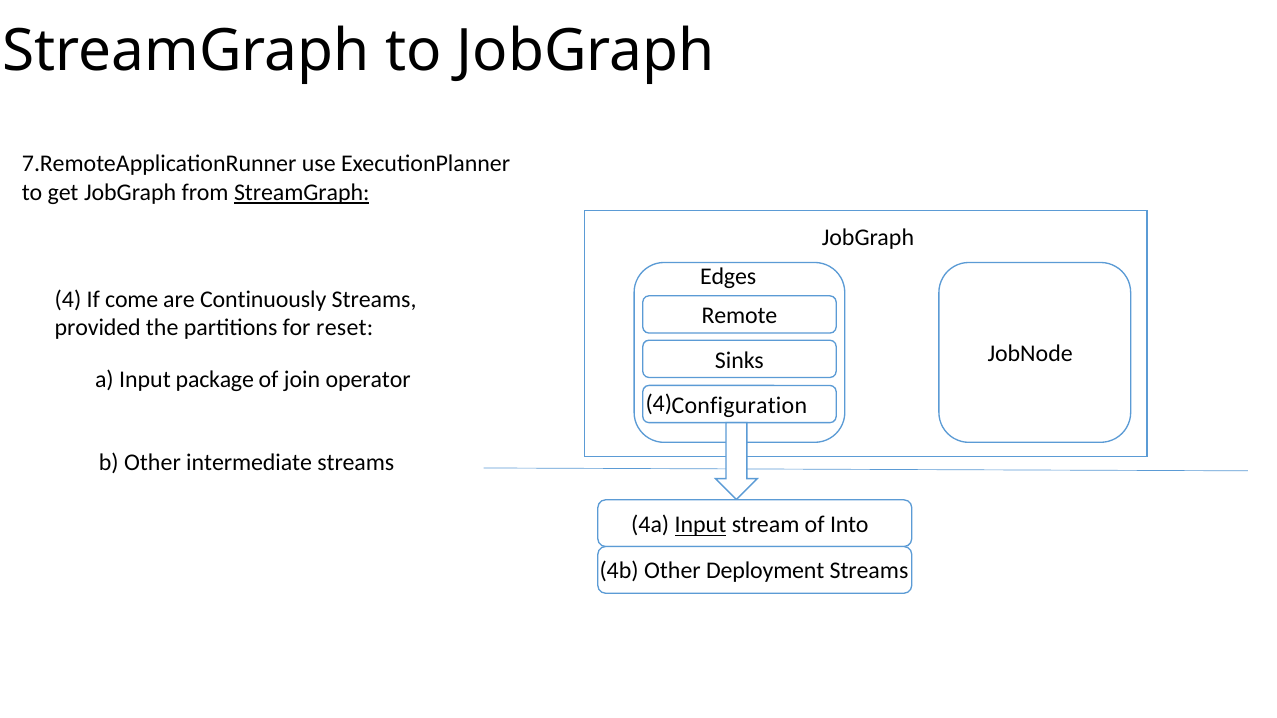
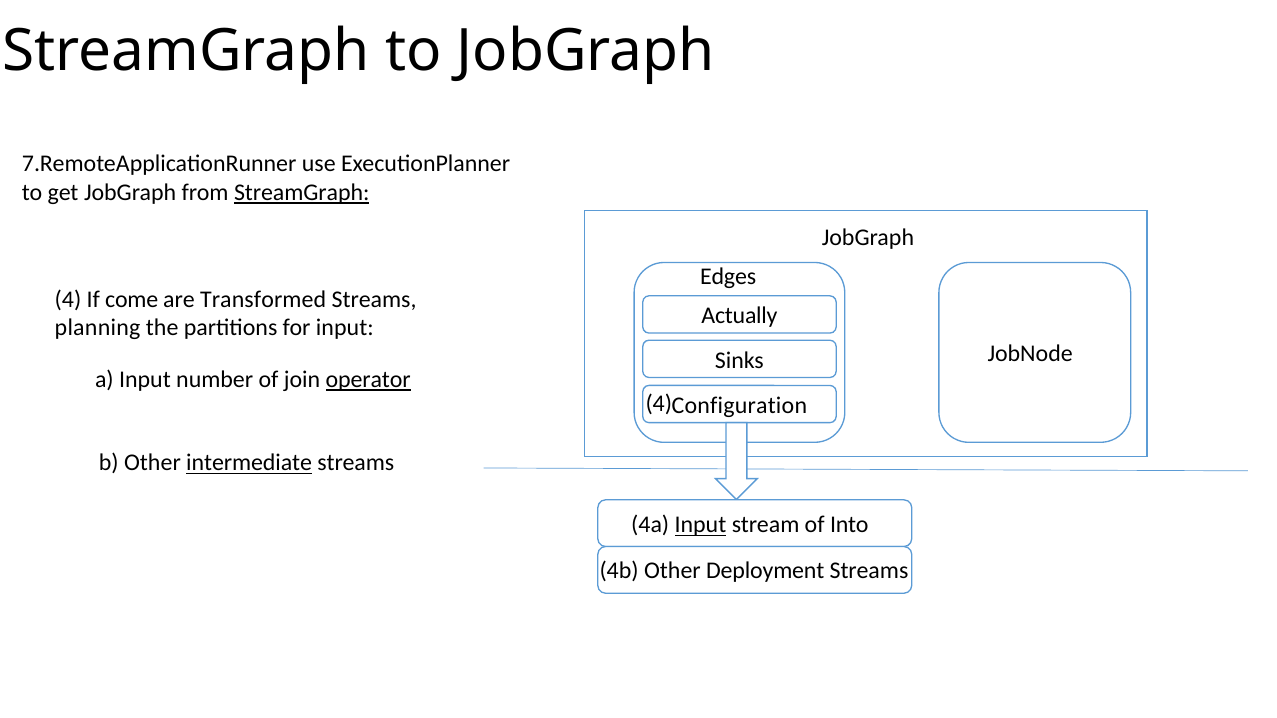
Continuously: Continuously -> Transformed (263, 299)
Remote: Remote -> Actually (740, 316)
provided: provided -> planning (98, 328)
for reset: reset -> input (345, 328)
package: package -> number (215, 380)
operator underline: none -> present (368, 380)
intermediate underline: none -> present (249, 463)
